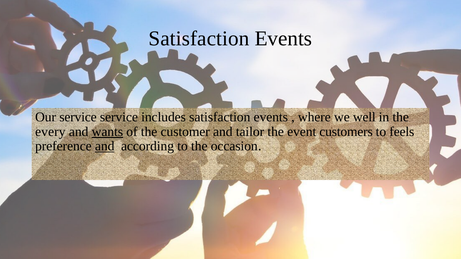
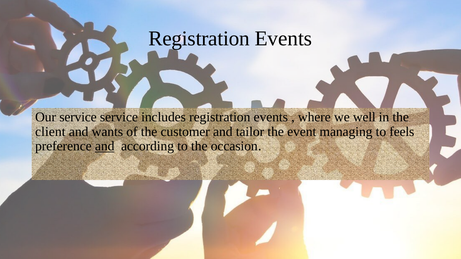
Satisfaction: Satisfaction -> Registration (199, 39)
includes satisfaction: satisfaction -> registration (220, 117)
every: every -> client (50, 132)
wants underline: present -> none (107, 132)
customers: customers -> managing (346, 132)
